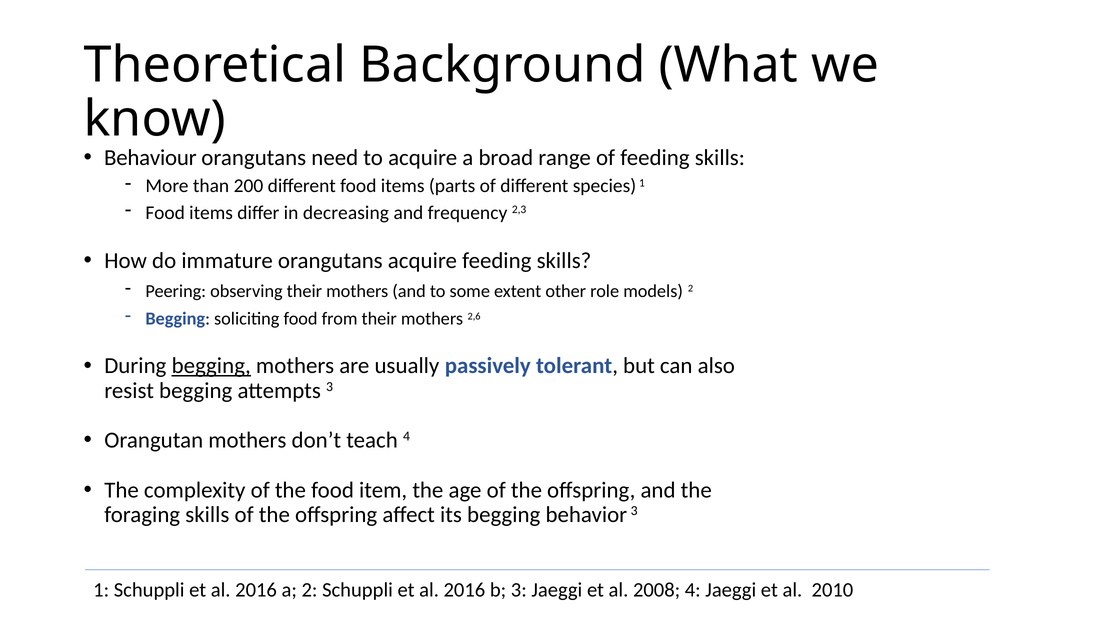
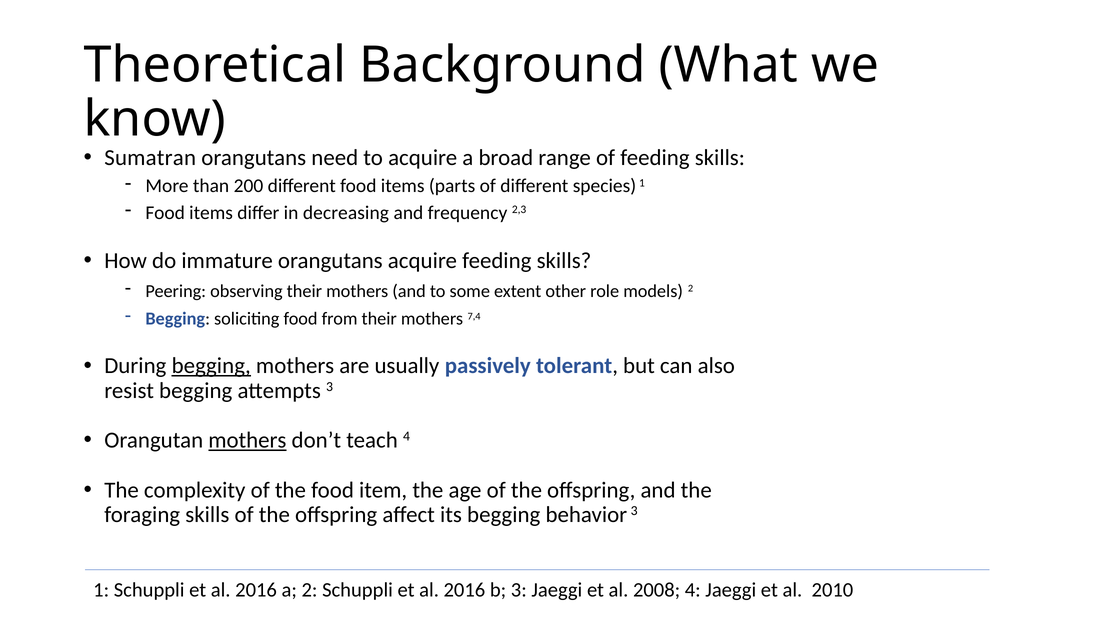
Behaviour: Behaviour -> Sumatran (150, 158)
2,6: 2,6 -> 7,4 (474, 316)
mothers underline: none -> present (247, 441)
